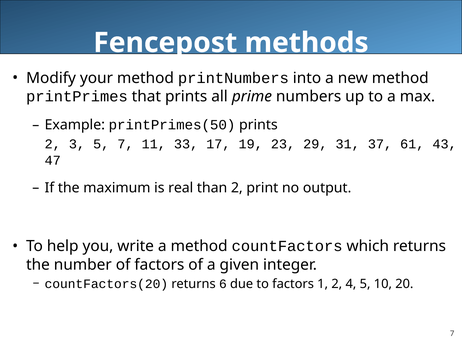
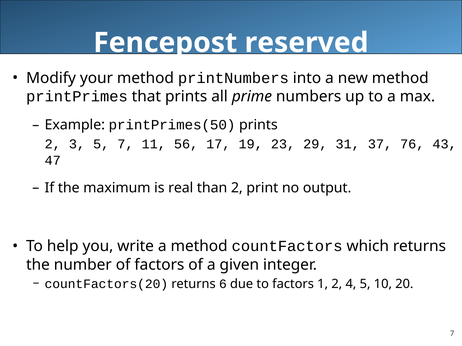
methods: methods -> reserved (307, 43)
33: 33 -> 56 (186, 144)
61: 61 -> 76 (412, 144)
